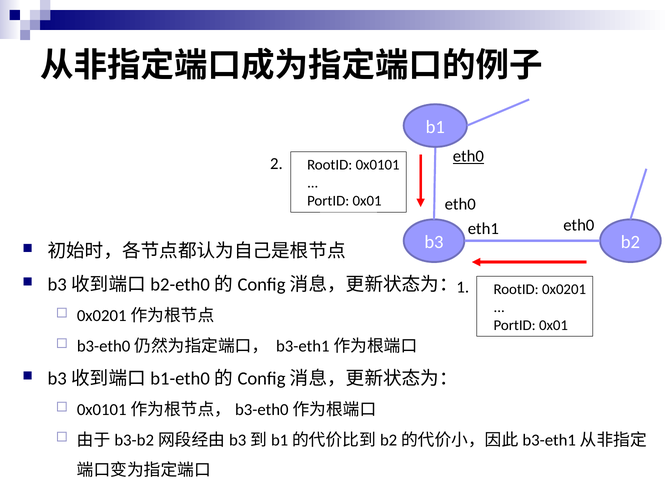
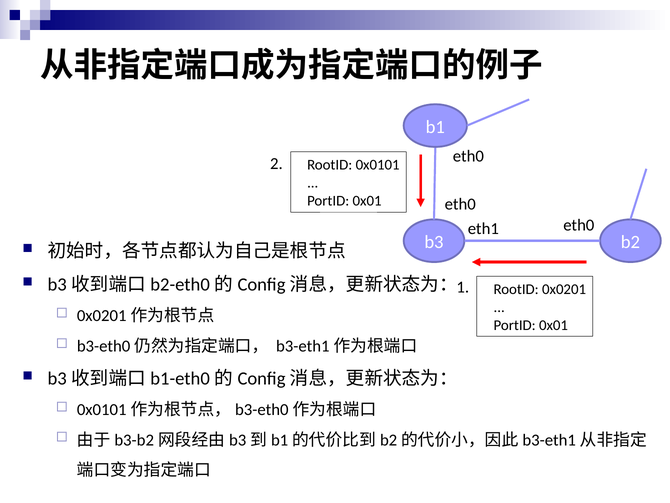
eth0 underline: present -> none (468, 156)
